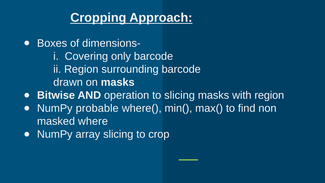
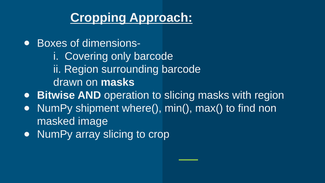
probable: probable -> shipment (97, 108)
where: where -> image (93, 121)
